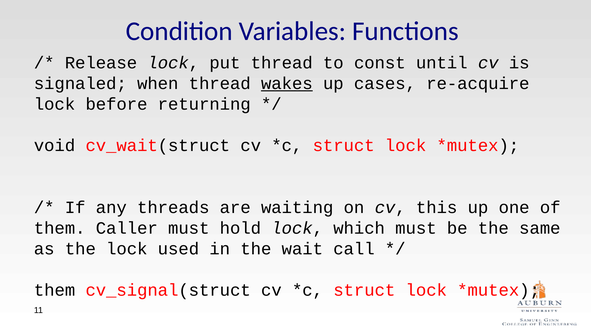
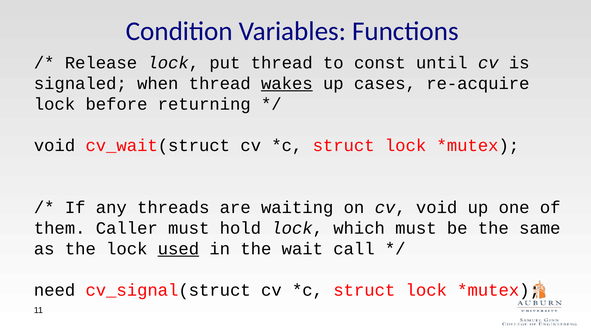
cv this: this -> void (437, 208)
used underline: none -> present (178, 249)
them: them -> need (55, 291)
